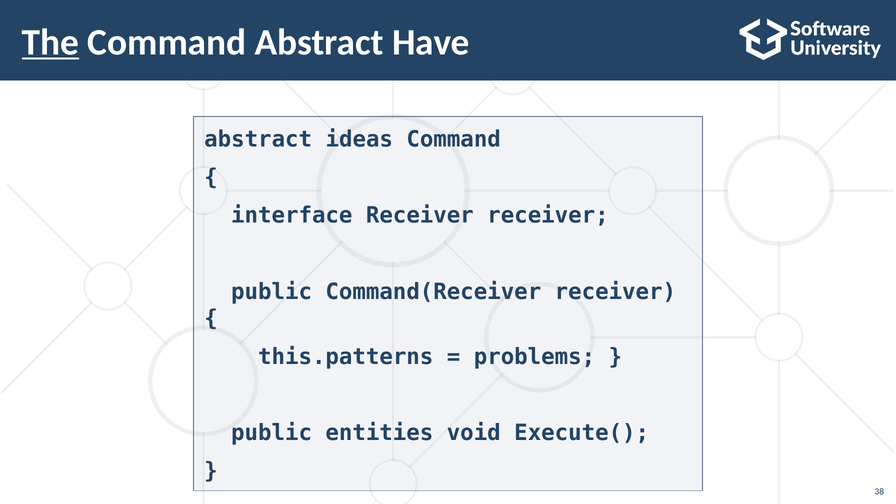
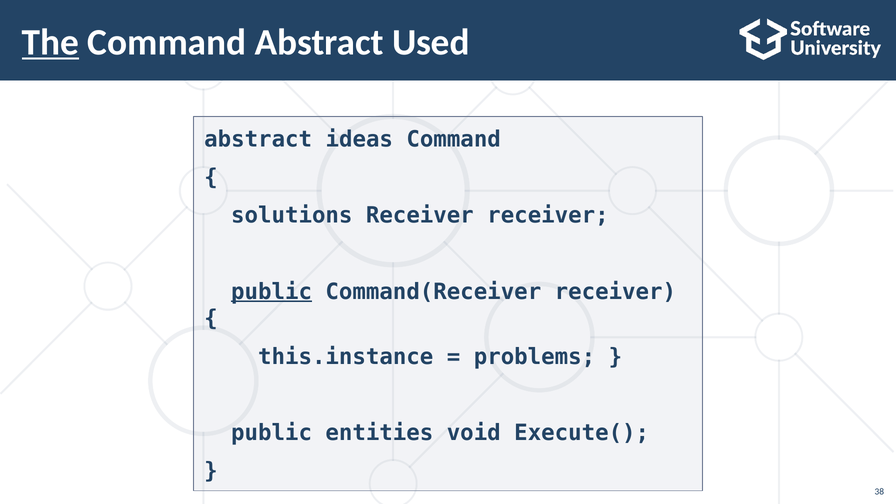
Have: Have -> Used (431, 42)
interface: interface -> solutions (292, 216)
public underline: none -> present (272, 292)
this.patterns: this.patterns -> this.instance (346, 357)
